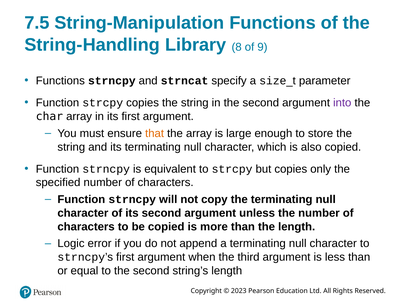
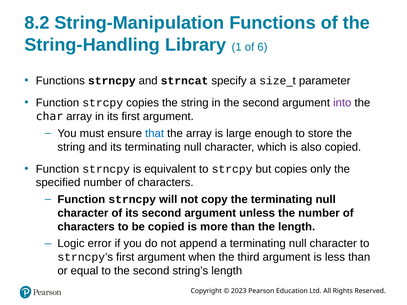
7.5: 7.5 -> 8.2 (37, 23)
8: 8 -> 1 (237, 47)
9: 9 -> 6 (262, 47)
that colour: orange -> blue (155, 134)
